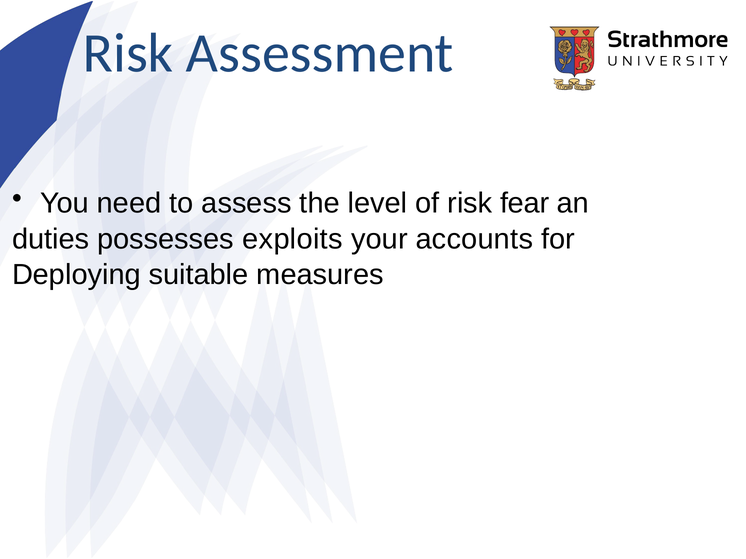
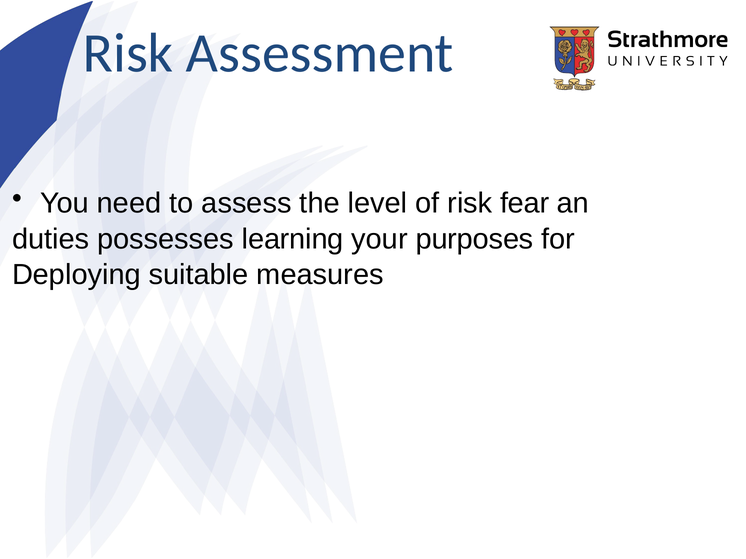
exploits: exploits -> learning (293, 239)
accounts: accounts -> purposes (475, 239)
